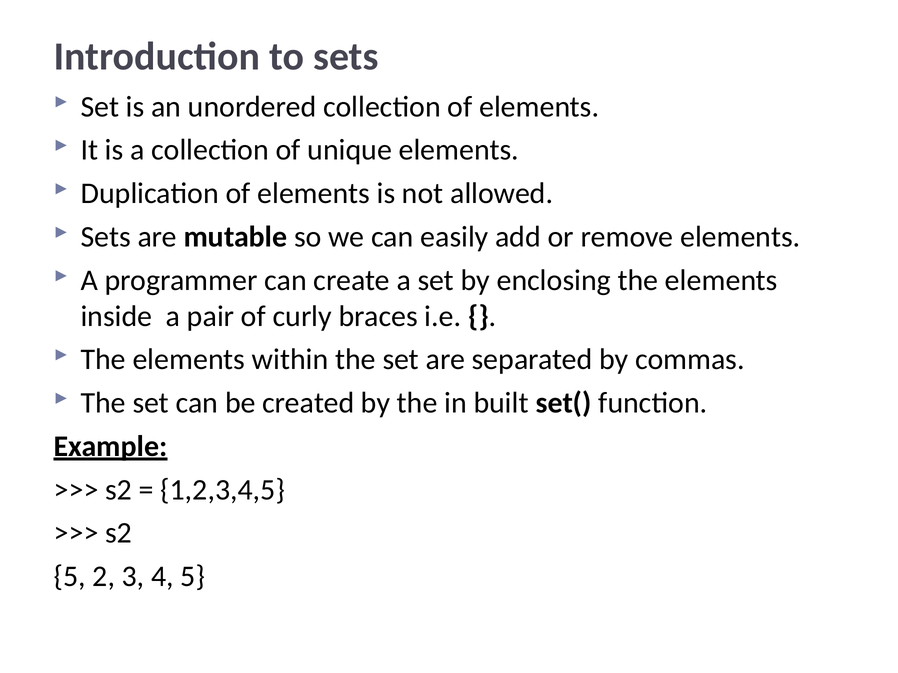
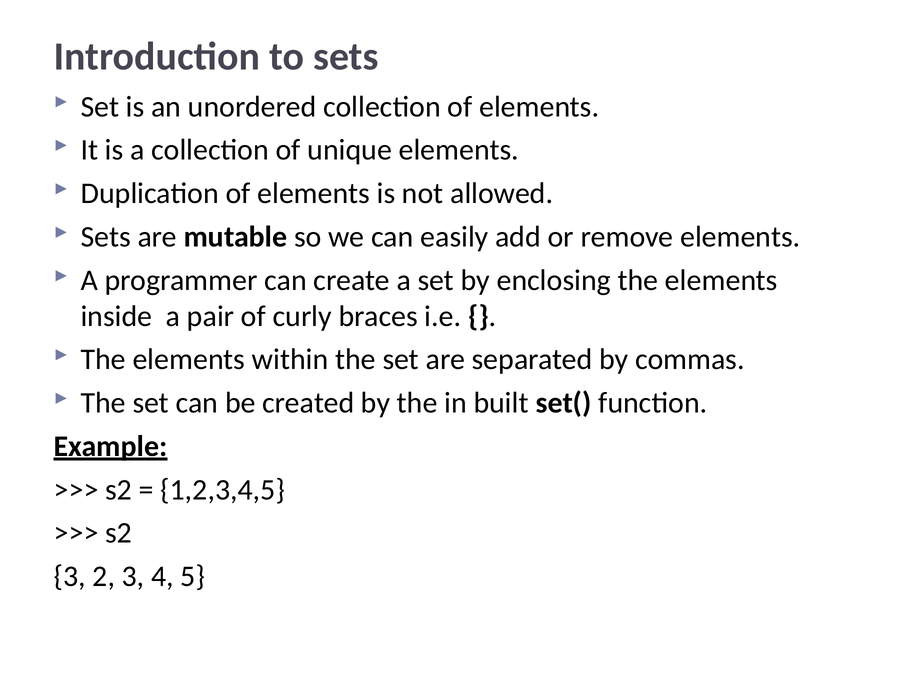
5: 5 -> 3 (70, 577)
